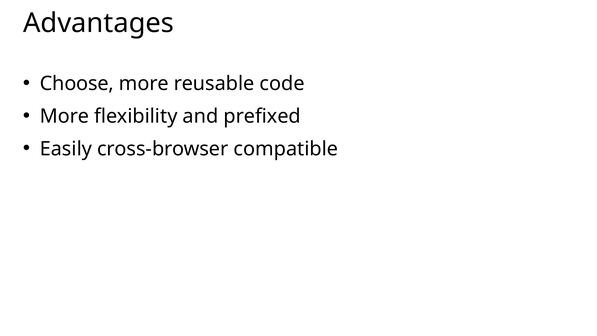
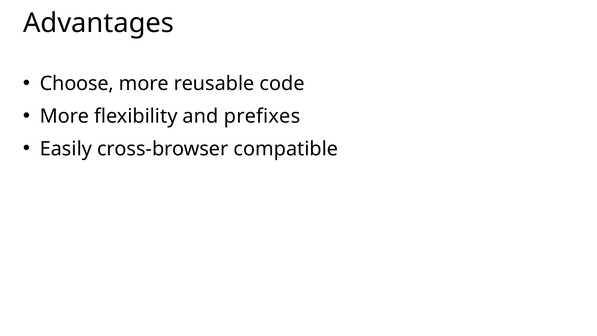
prefixed: prefixed -> prefixes (262, 116)
